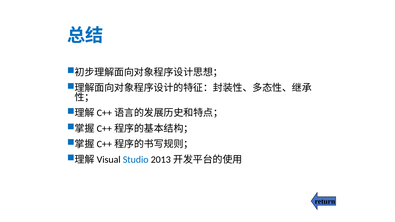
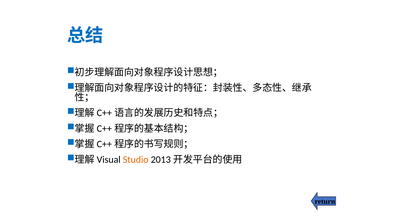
Studio colour: blue -> orange (136, 160)
